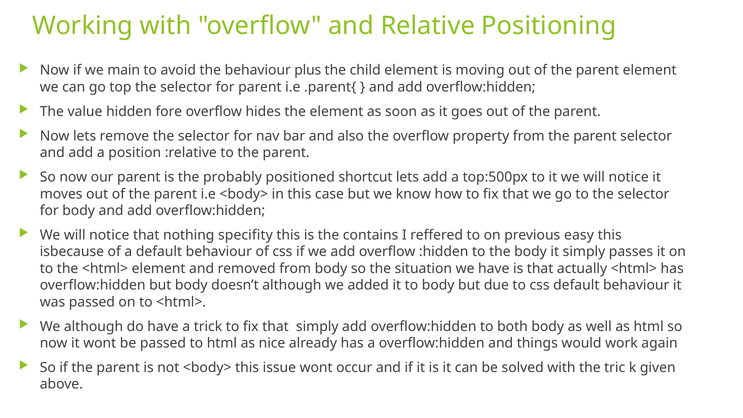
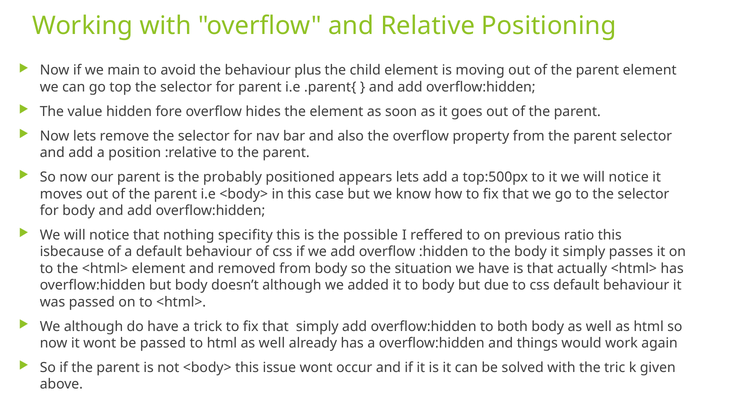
shortcut: shortcut -> appears (365, 177)
contains: contains -> possible (371, 235)
easy: easy -> ratio (579, 235)
html as nice: nice -> well (272, 343)
